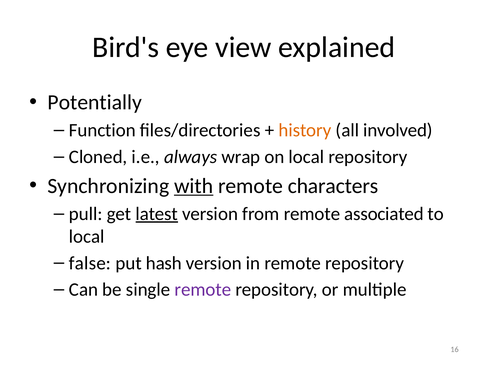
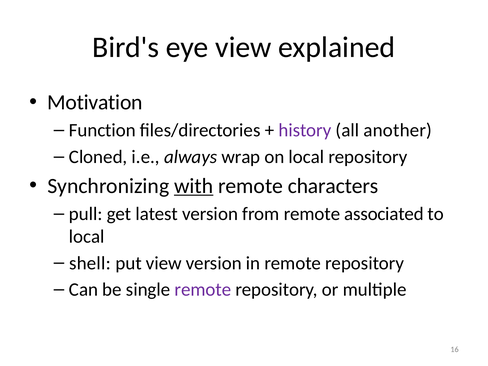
Potentially: Potentially -> Motivation (95, 102)
history colour: orange -> purple (305, 130)
involved: involved -> another (398, 130)
latest underline: present -> none (157, 214)
false: false -> shell (90, 263)
put hash: hash -> view (164, 263)
